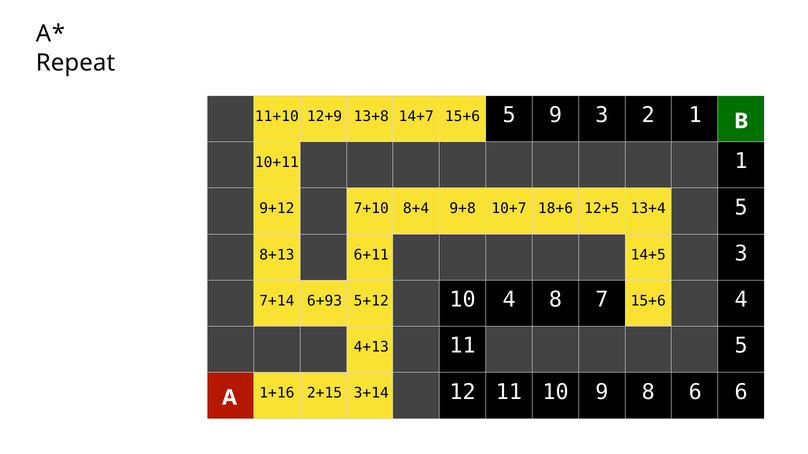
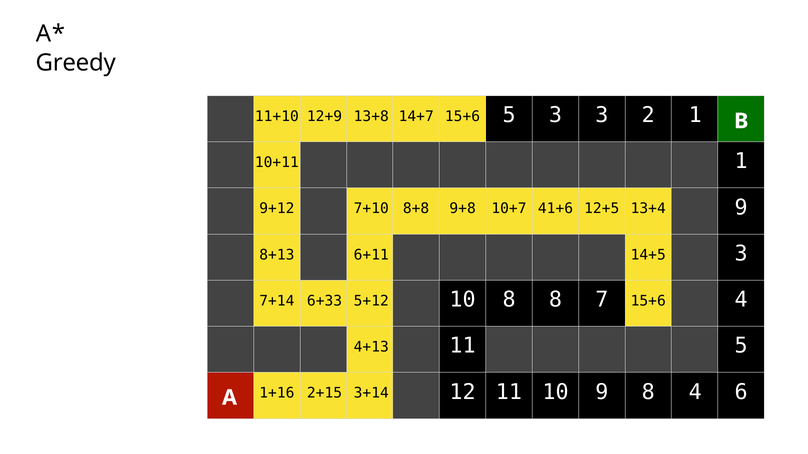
Repeat: Repeat -> Greedy (76, 63)
5 9: 9 -> 3 (555, 115)
8+4: 8+4 -> 8+8 (416, 209)
18+6: 18+6 -> 41+6 (555, 209)
13+4 5: 5 -> 9 (741, 208)
6+93: 6+93 -> 6+33 (325, 301)
10 4: 4 -> 8 (509, 300)
8 6: 6 -> 4 (695, 393)
